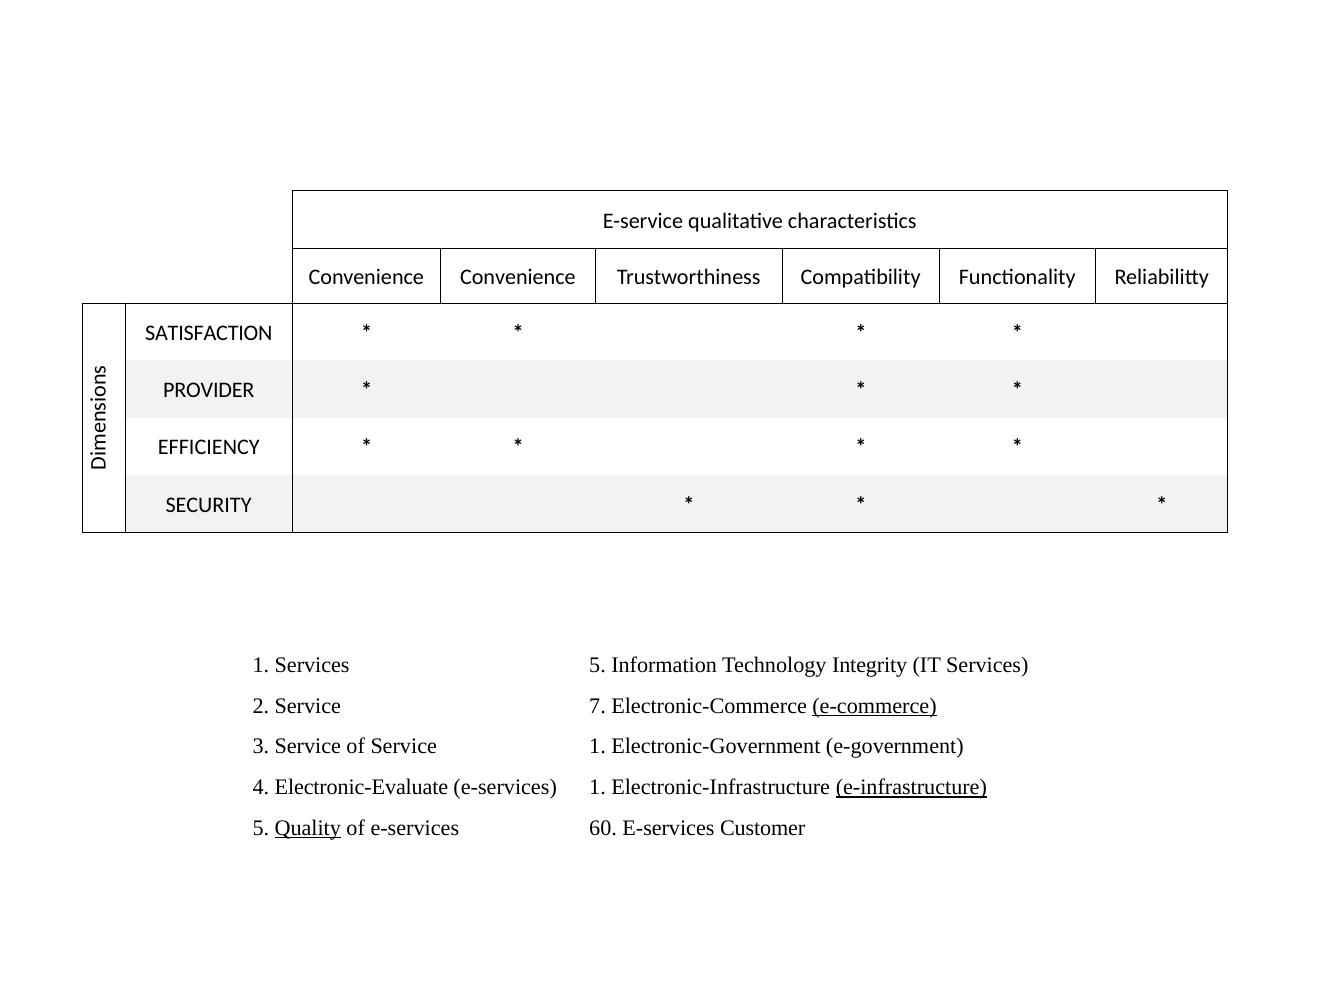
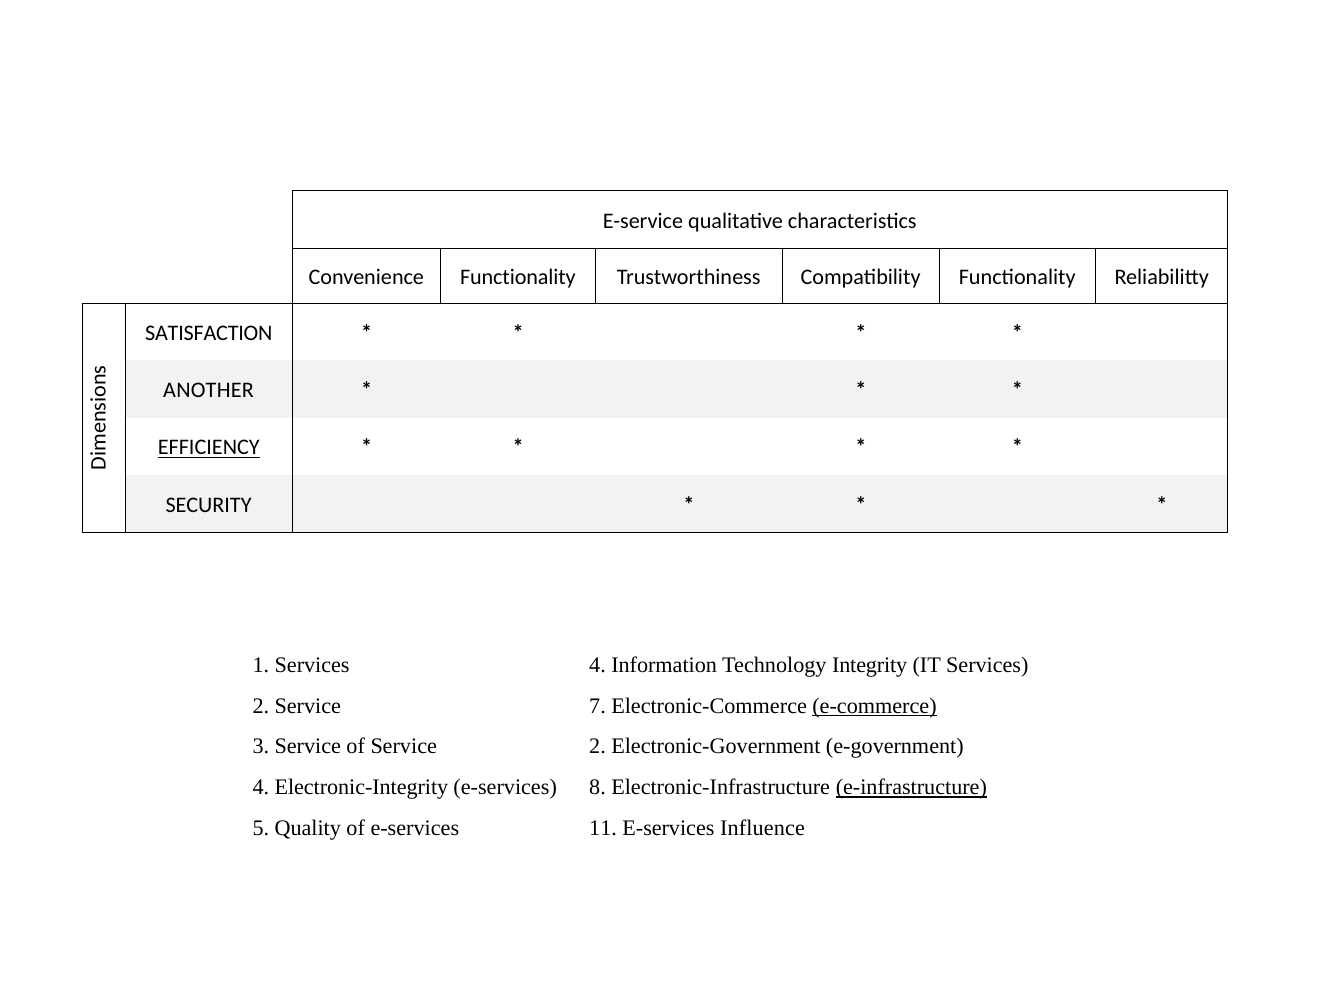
Convenience Convenience: Convenience -> Functionality (518, 277)
PROVIDER: PROVIDER -> ANOTHER (209, 390)
EFFICIENCY underline: none -> present (209, 448)
Services 5: 5 -> 4 (597, 665)
Service 1: 1 -> 2 (597, 747)
Electronic-Evaluate: Electronic-Evaluate -> Electronic-Integrity (361, 787)
e-services 1: 1 -> 8 (597, 787)
Quality underline: present -> none (308, 828)
60: 60 -> 11 (603, 828)
Customer: Customer -> Influence (762, 828)
